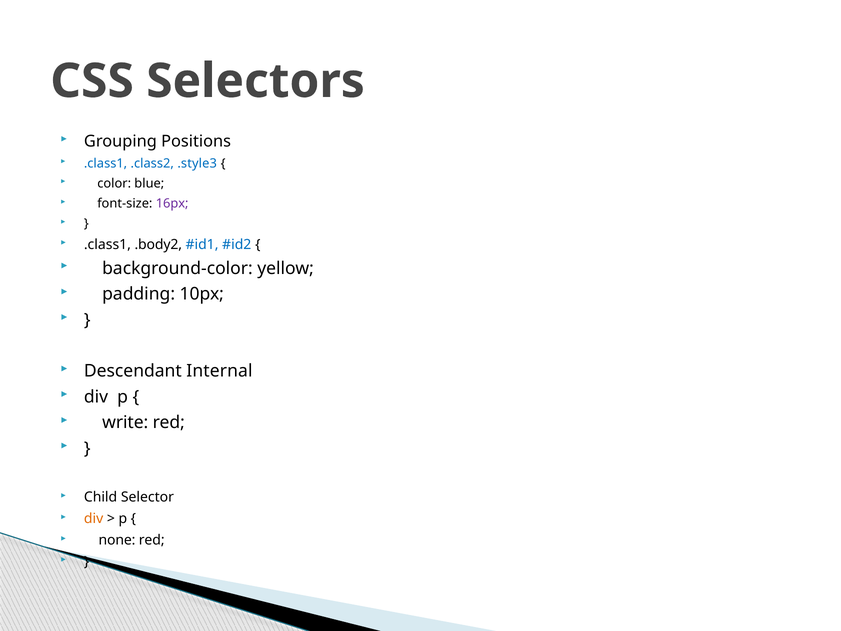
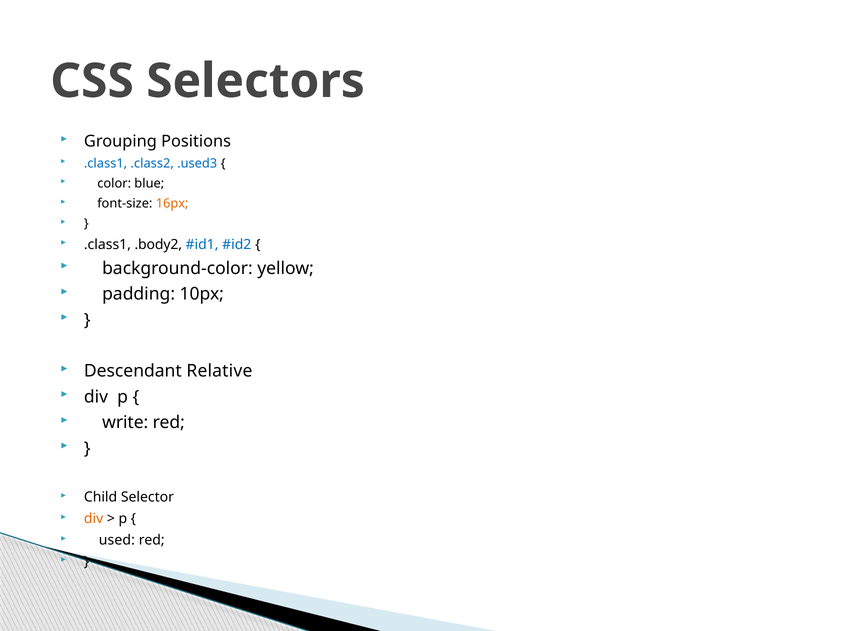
.style3: .style3 -> .used3 (197, 163)
16px colour: purple -> orange (172, 203)
Internal: Internal -> Relative (219, 371)
none: none -> used (117, 540)
